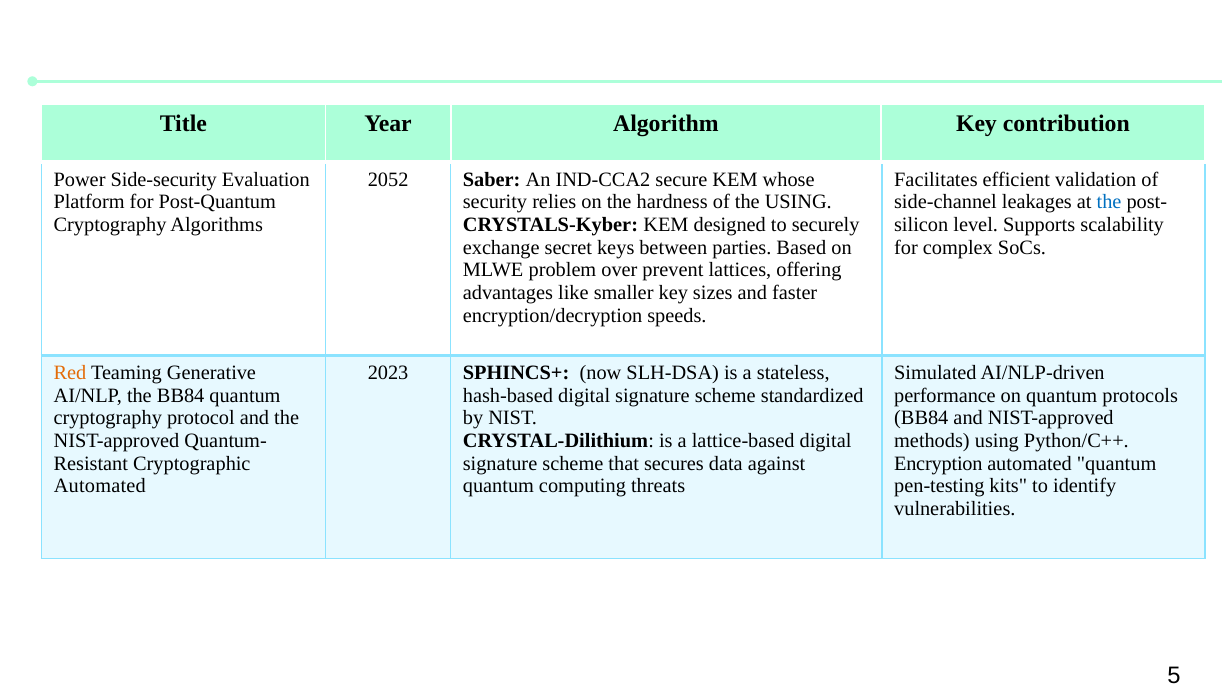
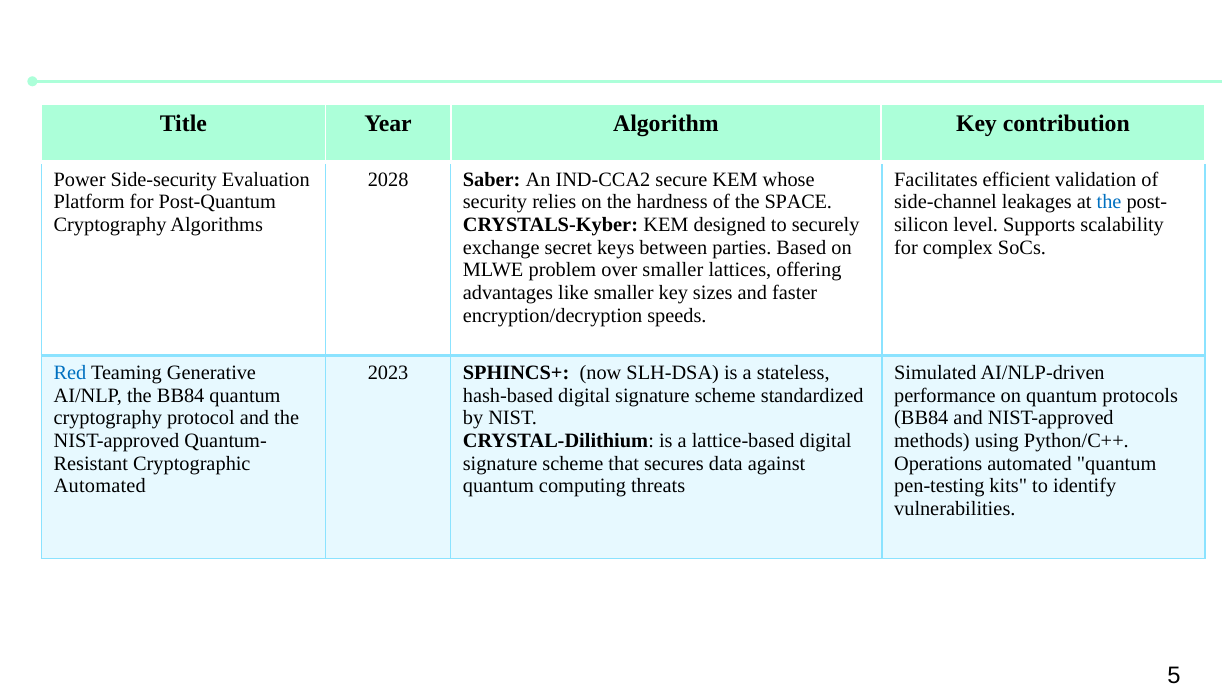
2052: 2052 -> 2028 (388, 179)
the USING: USING -> SPACE (798, 202)
over prevent: prevent -> smaller (673, 270)
Red colour: orange -> blue (70, 373)
Encryption: Encryption -> Operations (938, 463)
